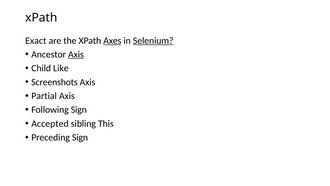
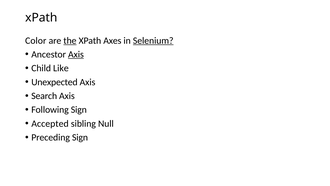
Exact: Exact -> Color (36, 40)
the underline: none -> present (70, 40)
Axes underline: present -> none (112, 40)
Screenshots: Screenshots -> Unexpected (54, 82)
Partial: Partial -> Search (44, 96)
This: This -> Null (106, 123)
